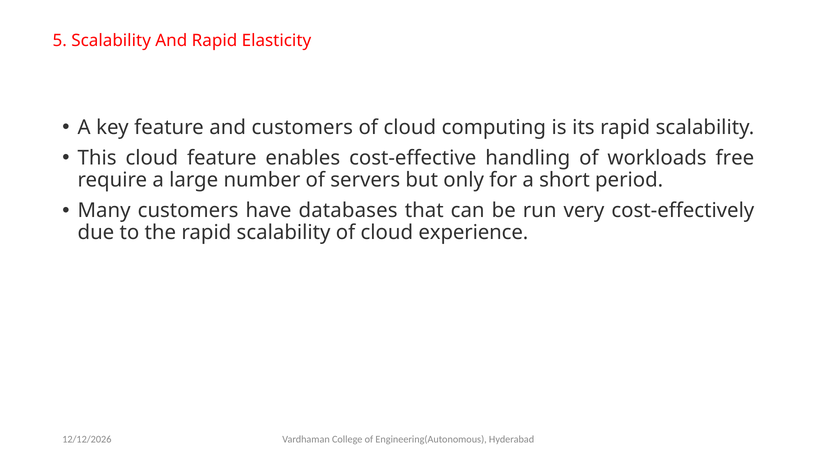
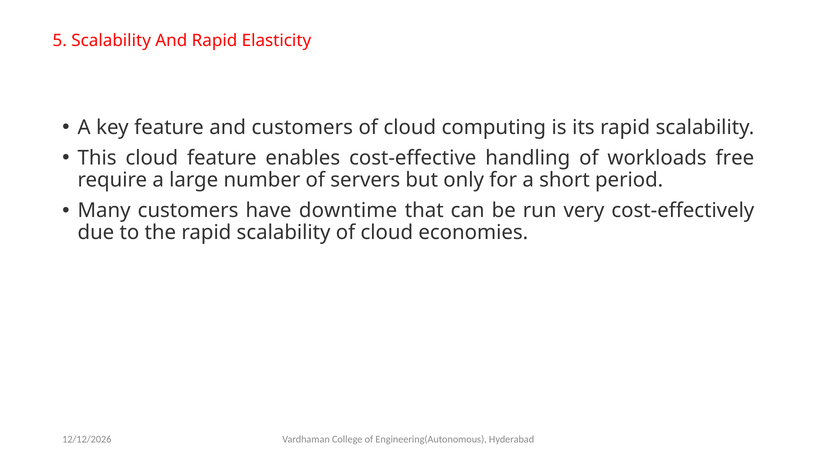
databases: databases -> downtime (348, 210)
experience: experience -> economies (473, 232)
